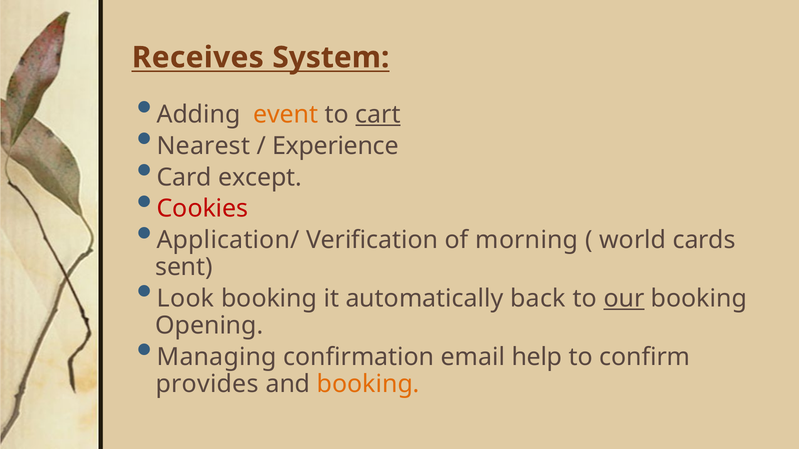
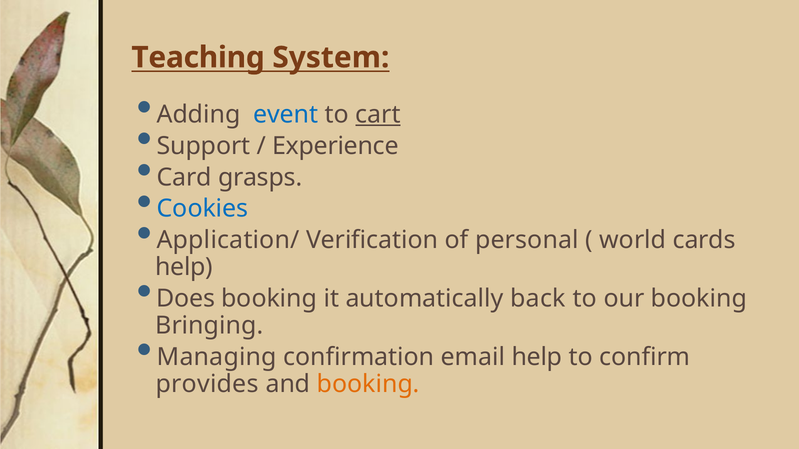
Receives: Receives -> Teaching (198, 58)
event colour: orange -> blue (286, 115)
Nearest: Nearest -> Support (204, 146)
except: except -> grasps (260, 177)
Cookies colour: red -> blue (203, 209)
morning: morning -> personal (527, 240)
sent: sent -> help (184, 267)
Look: Look -> Does (186, 299)
our underline: present -> none (624, 299)
Opening: Opening -> Bringing (209, 326)
